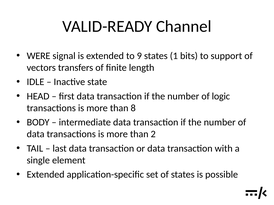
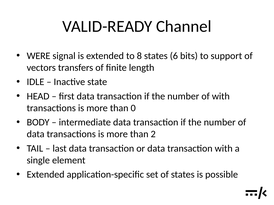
9: 9 -> 8 (139, 56)
1: 1 -> 6 (174, 56)
of logic: logic -> with (221, 96)
8: 8 -> 0 (133, 108)
